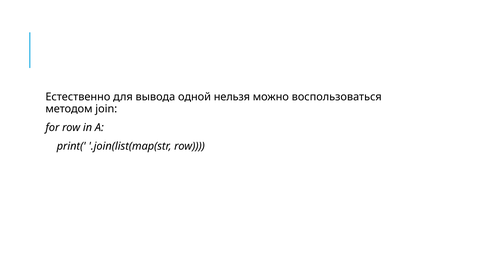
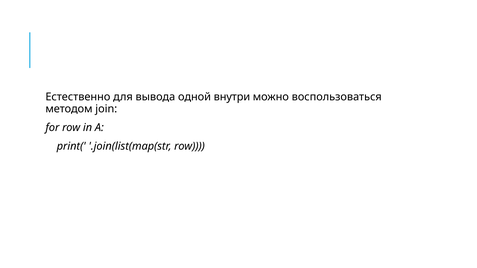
нельзя: нельзя -> внутри (232, 97)
